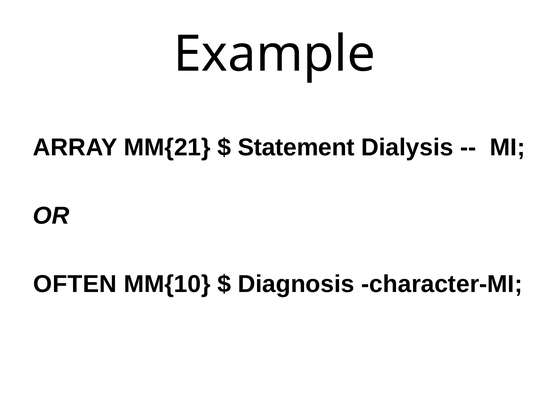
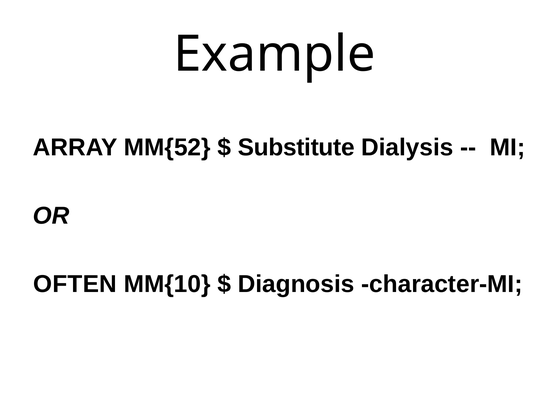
MM{21: MM{21 -> MM{52 (167, 147)
Statement: Statement -> Substitute (296, 147)
